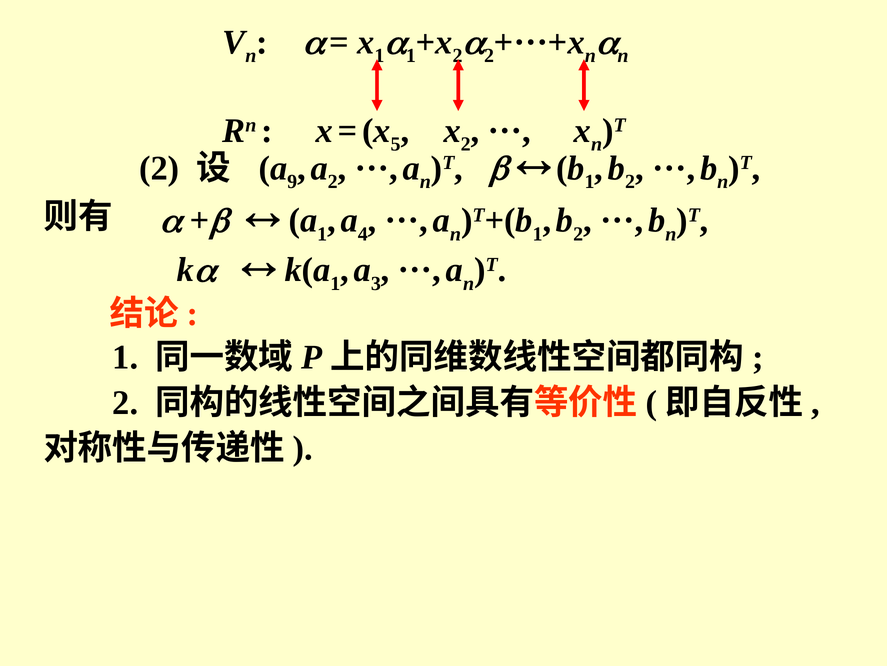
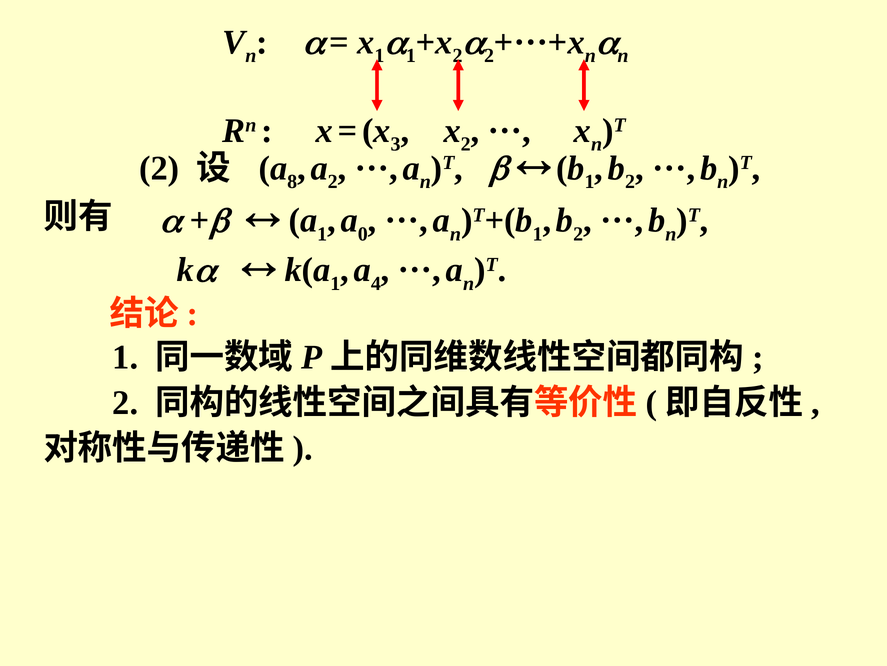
5: 5 -> 3 (396, 144)
9: 9 -> 8 (292, 181)
4: 4 -> 0 (363, 234)
3: 3 -> 4 (376, 283)
